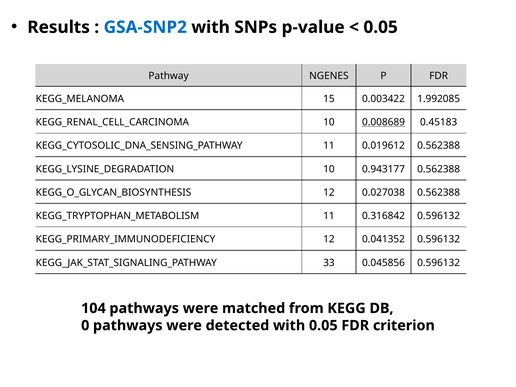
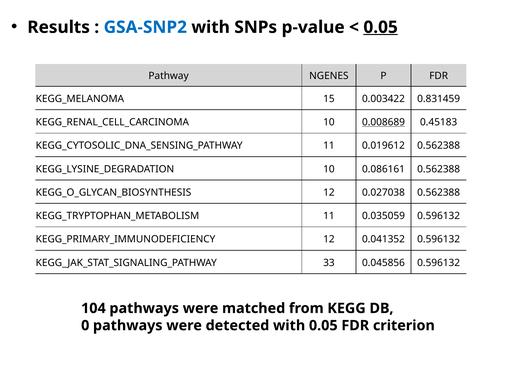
0.05 underline: none -> present (381, 27)
1.992085: 1.992085 -> 0.831459 (439, 99)
0.943177: 0.943177 -> 0.086161 (383, 169)
0.316842: 0.316842 -> 0.035059 (383, 216)
